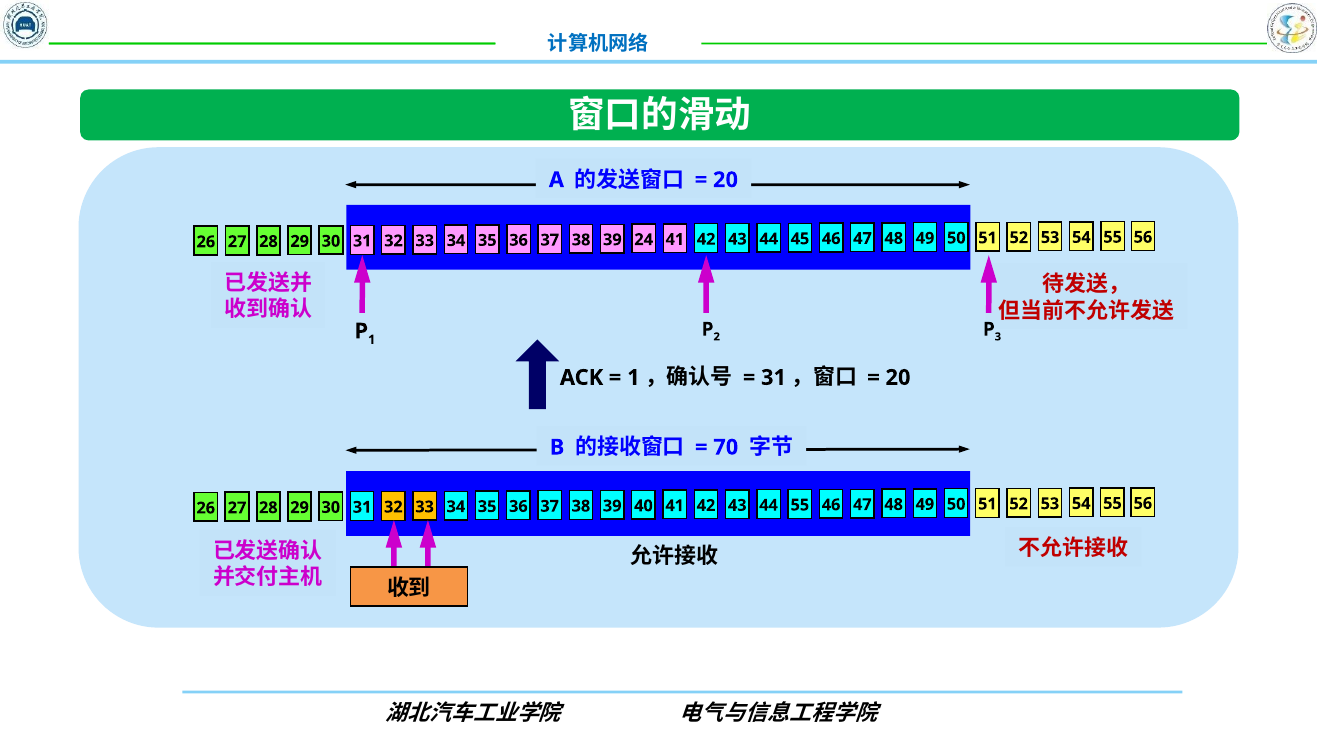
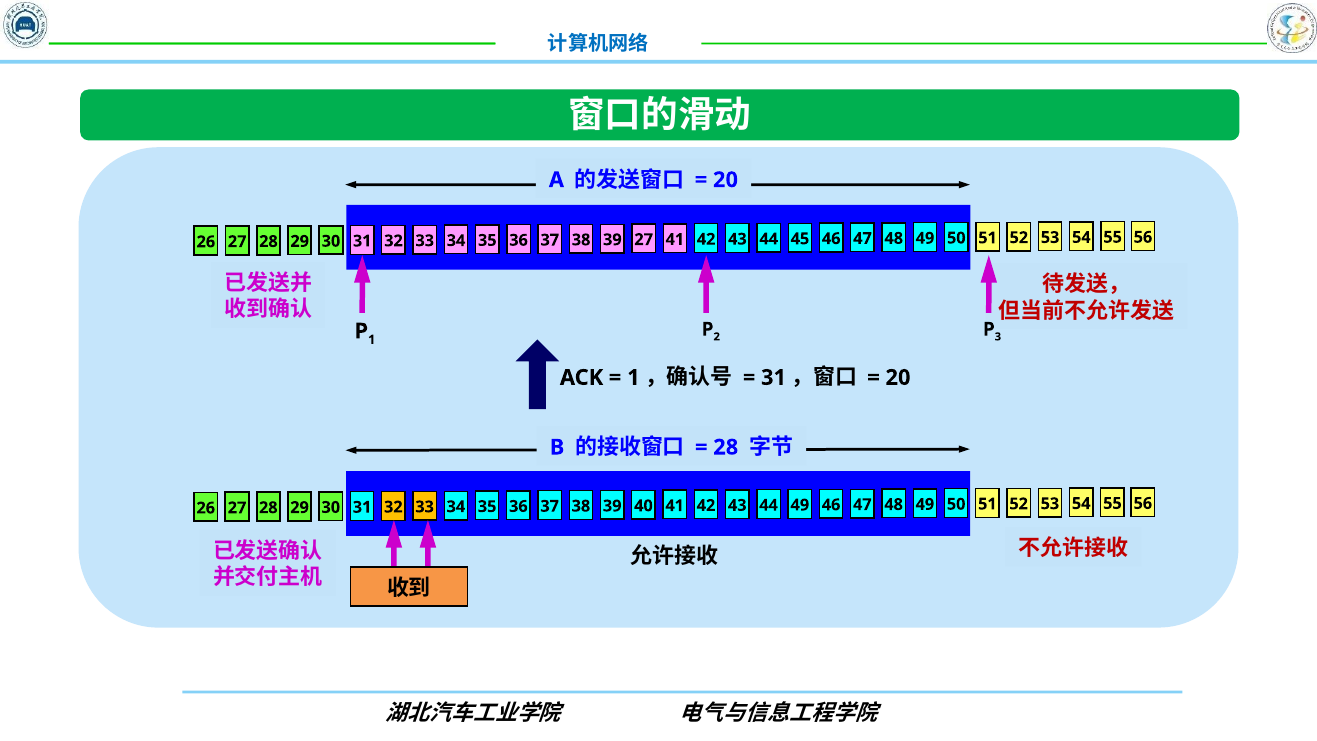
39 24: 24 -> 27 (644, 240)
70: 70 -> 28 (726, 447)
44 55: 55 -> 49 (800, 505)
